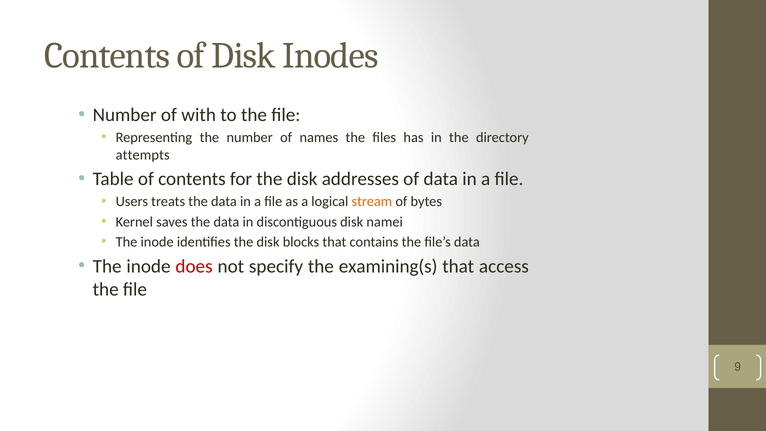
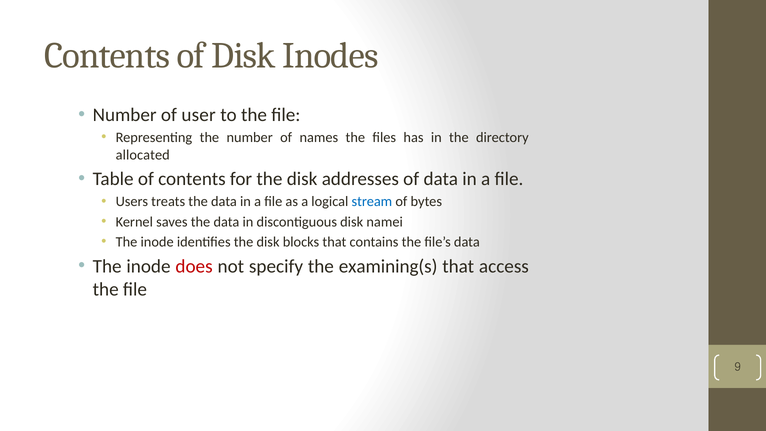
with: with -> user (199, 115)
attempts: attempts -> allocated (143, 155)
stream colour: orange -> blue (372, 202)
